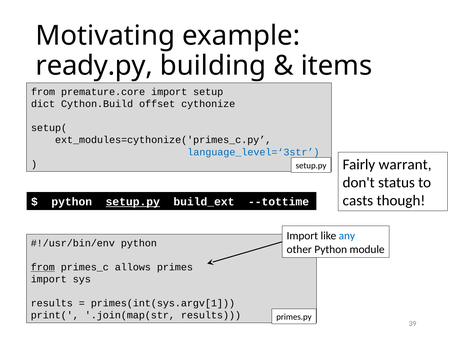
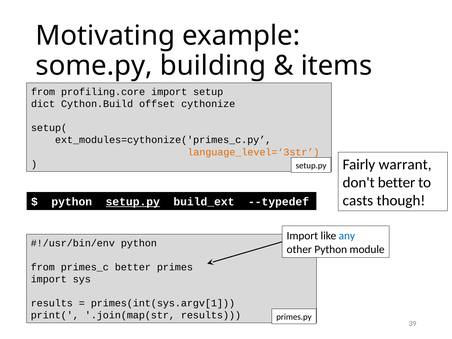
ready.py: ready.py -> some.py (94, 66)
premature.core: premature.core -> profiling.core (103, 92)
language_level=‘3str colour: blue -> orange (253, 152)
don't status: status -> better (397, 182)
--tottime: --tottime -> --typedef (279, 202)
from underline: present -> none (43, 267)
primes_c allows: allows -> better (133, 267)
